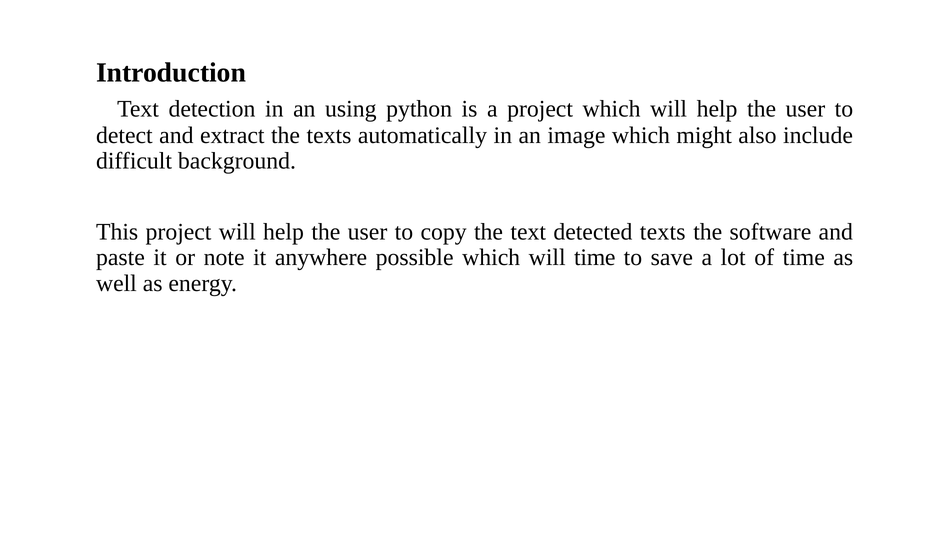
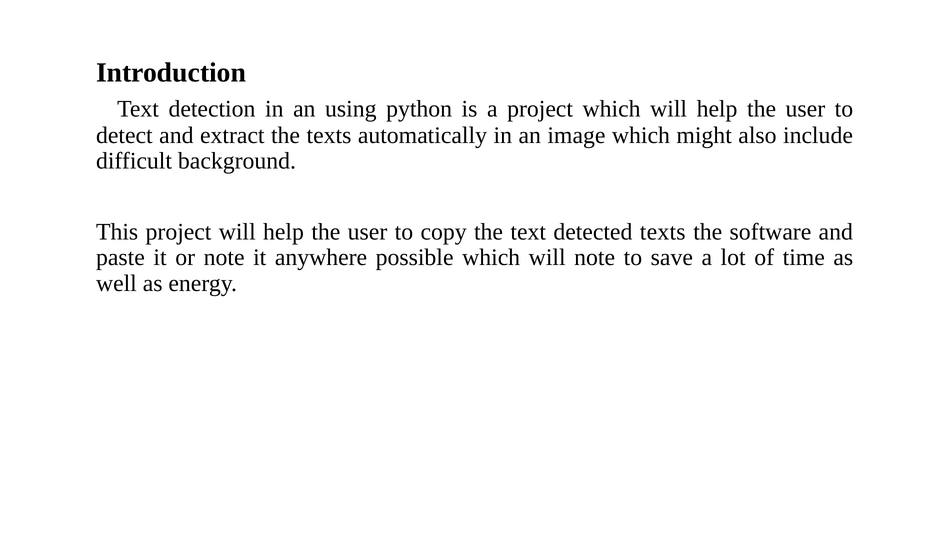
will time: time -> note (595, 258)
